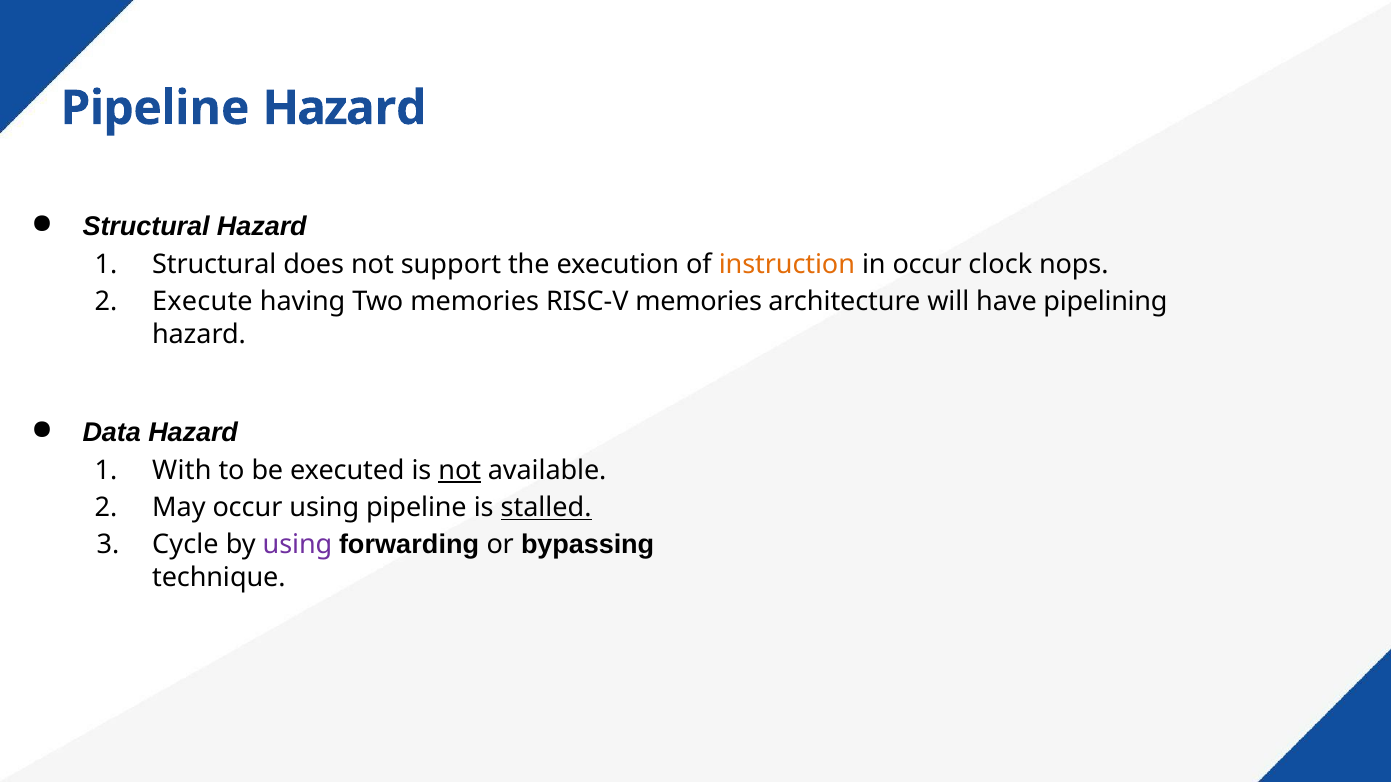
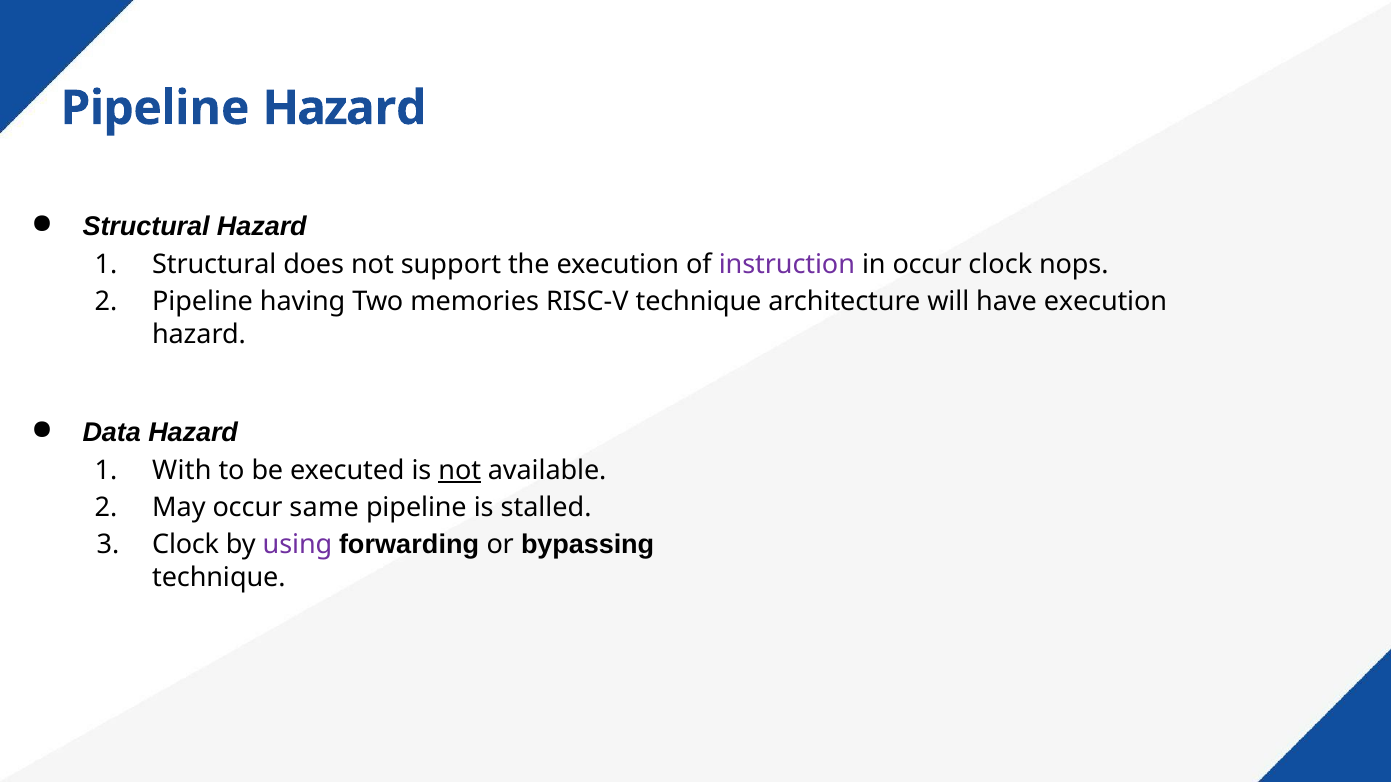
instruction colour: orange -> purple (787, 265)
Execute: Execute -> Pipeline (203, 302)
RISC-V memories: memories -> technique (699, 302)
have pipelining: pipelining -> execution (1105, 302)
occur using: using -> same (324, 508)
stalled underline: present -> none (546, 508)
Cycle: Cycle -> Clock (186, 545)
